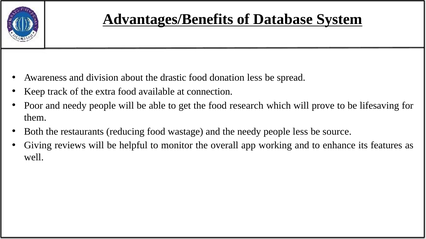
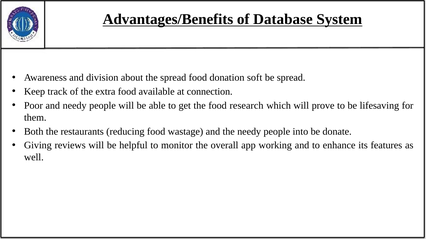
the drastic: drastic -> spread (173, 78)
donation less: less -> soft (255, 78)
people less: less -> into (300, 132)
source: source -> donate (337, 132)
